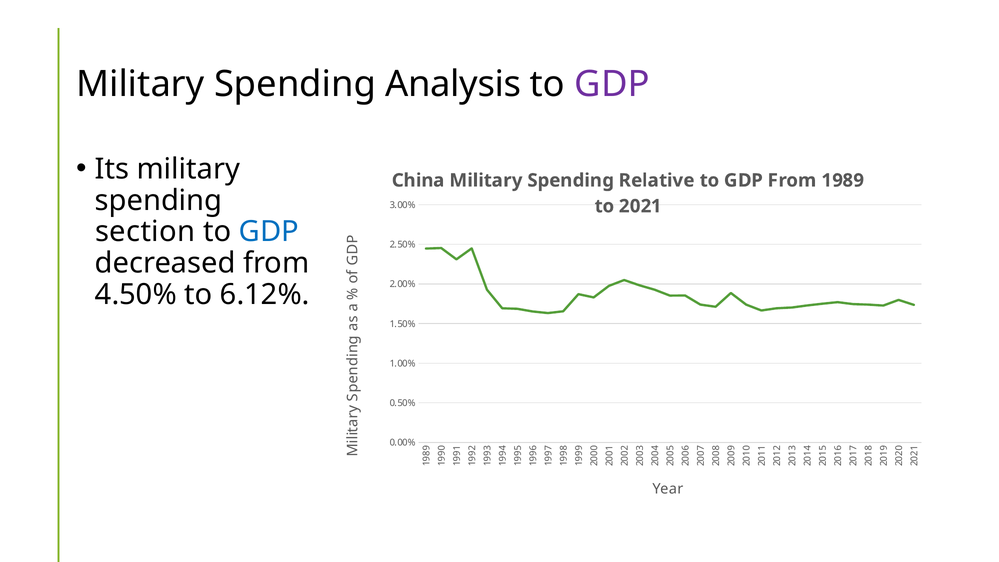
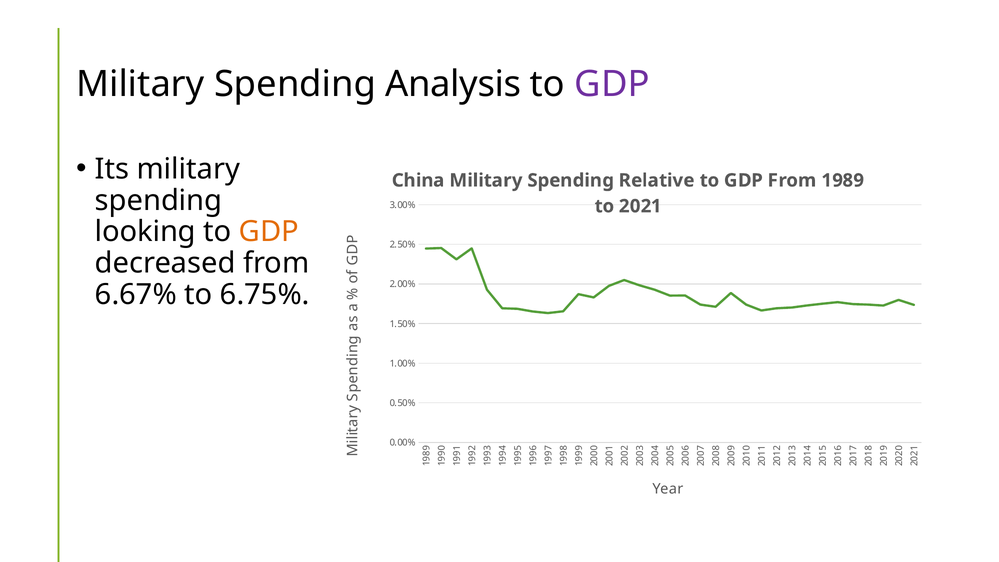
section: section -> looking (145, 232)
GDP colour: blue -> orange (269, 232)
4.50%: 4.50% -> 6.67% (136, 295)
6.12%: 6.12% -> 6.75% (265, 295)
